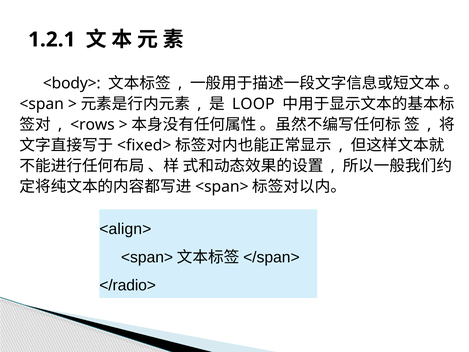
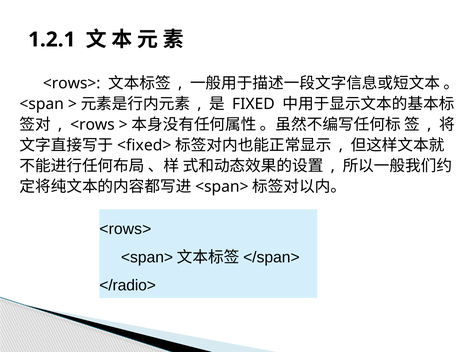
<body>: <body> -> <rows> (72, 83)
LOOP: LOOP -> FIXED (253, 104)
<align>: <align> -> <rows> (125, 229)
